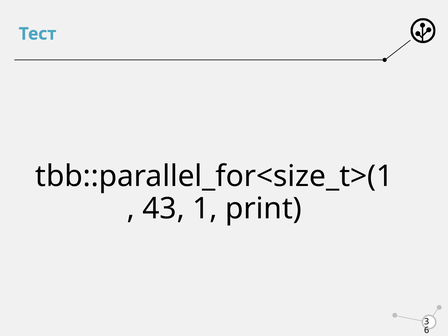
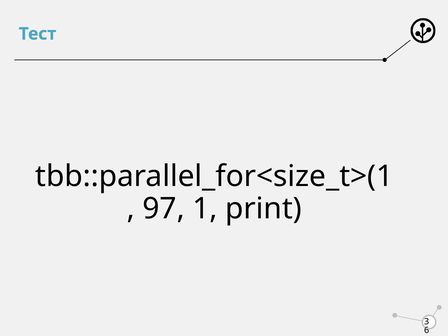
43: 43 -> 97 (164, 208)
